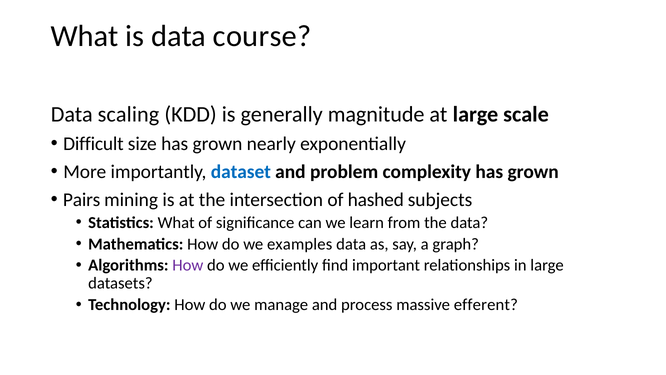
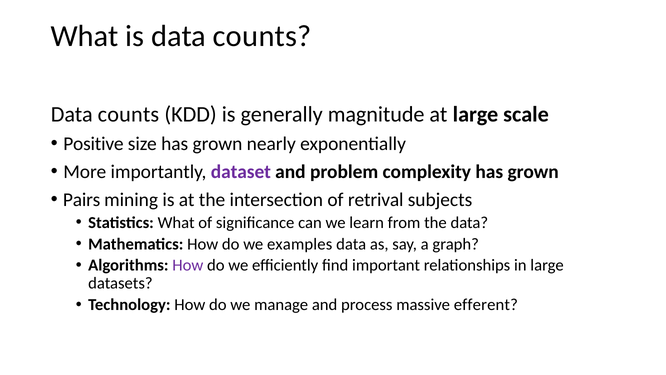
is data course: course -> counts (262, 36)
scaling: scaling -> counts (128, 114)
Difficult: Difficult -> Positive (93, 144)
dataset colour: blue -> purple (241, 171)
hashed: hashed -> retrival (376, 199)
